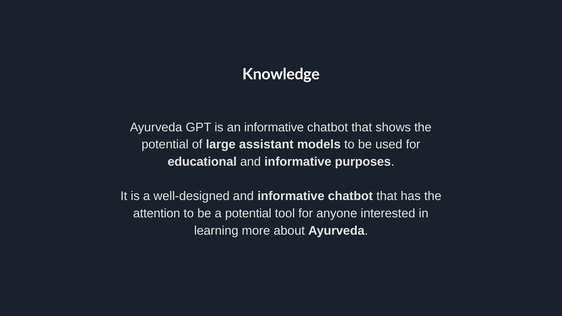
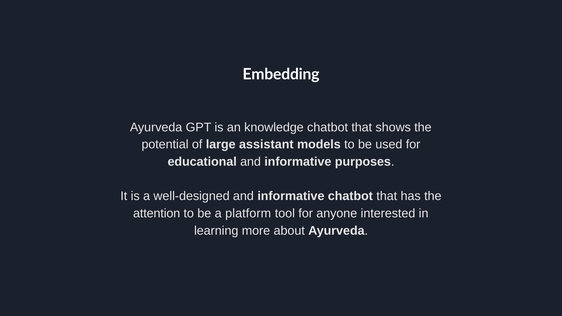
Knowledge: Knowledge -> Embedding (281, 74)
an informative: informative -> knowledge (274, 127)
a potential: potential -> platform (248, 213)
